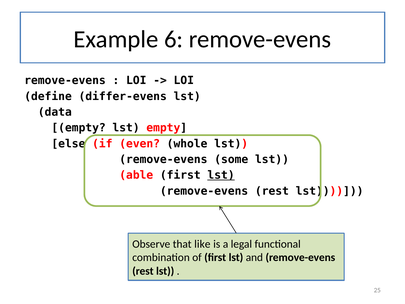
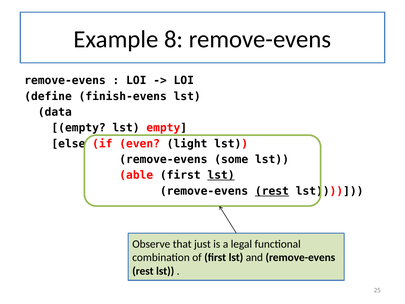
6: 6 -> 8 (174, 39)
differ-evens: differ-evens -> finish-evens (123, 96)
whole: whole -> light (187, 144)
rest underline: none -> present (272, 191)
like: like -> just (202, 244)
